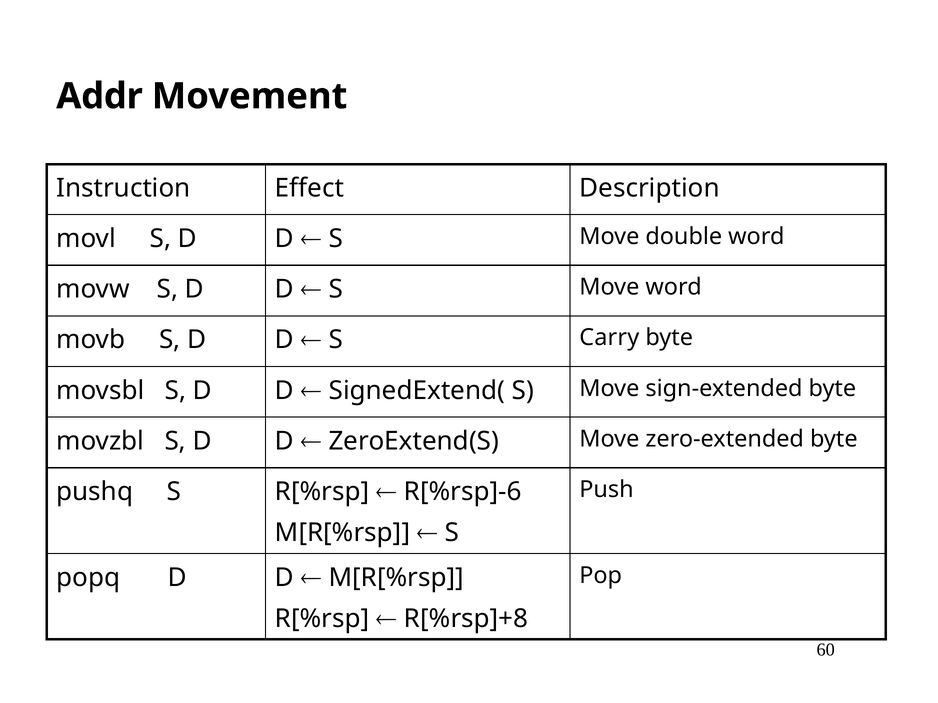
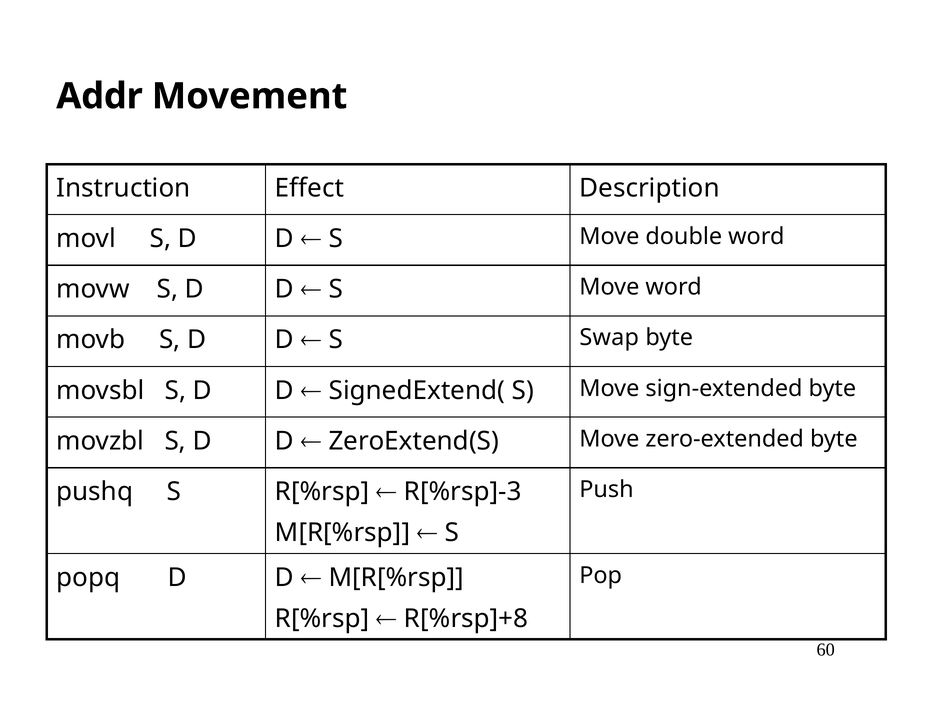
Carry: Carry -> Swap (609, 338)
R[%rsp]-6: R[%rsp]-6 -> R[%rsp]-3 (463, 492)
